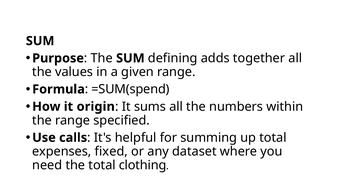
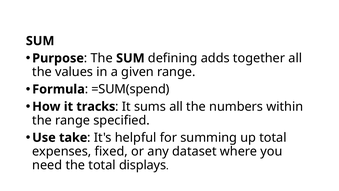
origin: origin -> tracks (96, 106)
calls: calls -> take (73, 137)
clothing: clothing -> displays (143, 165)
